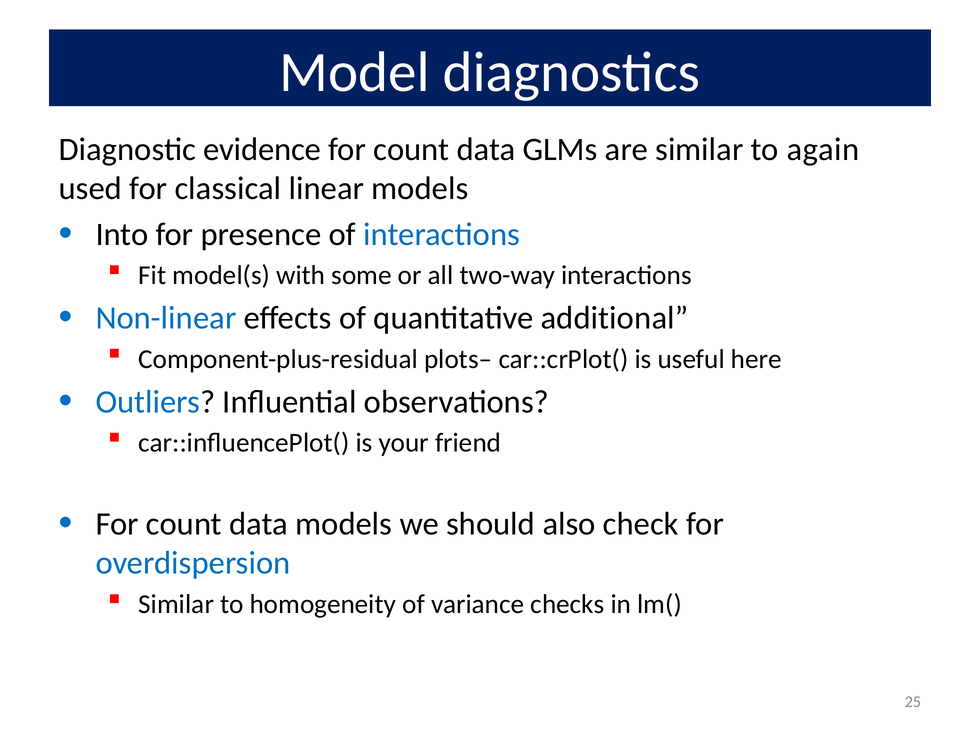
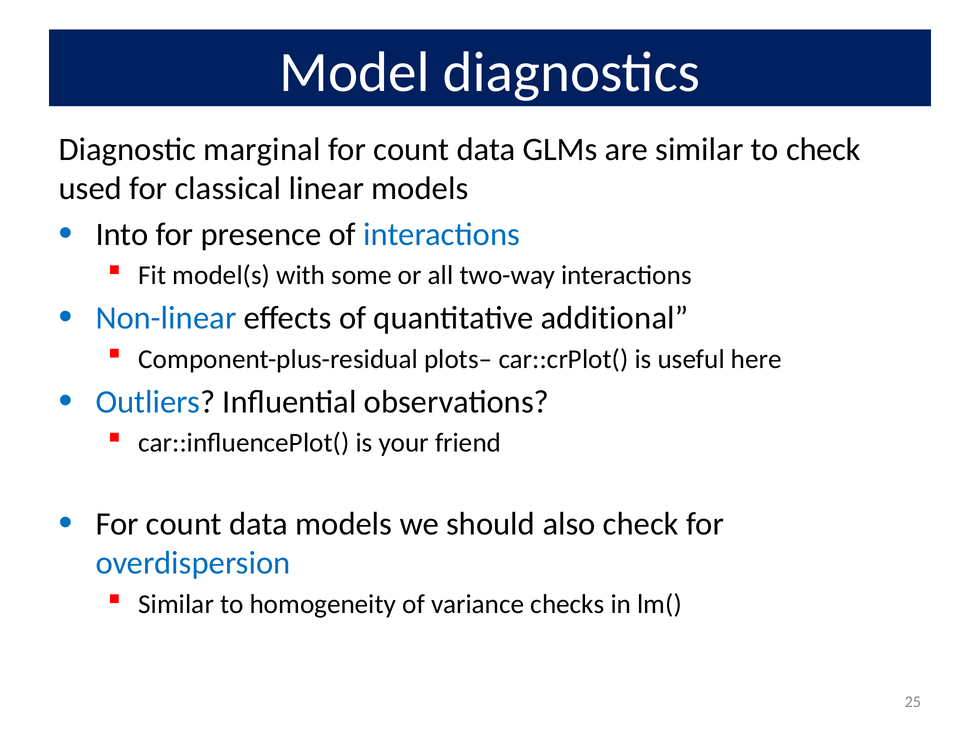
evidence: evidence -> marginal (262, 149)
to again: again -> check (823, 149)
